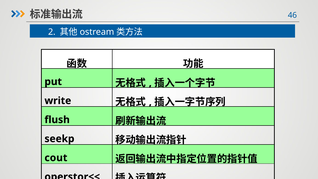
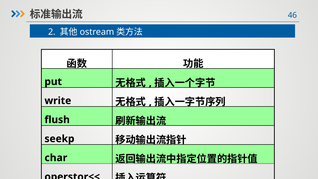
cout: cout -> char (56, 158)
